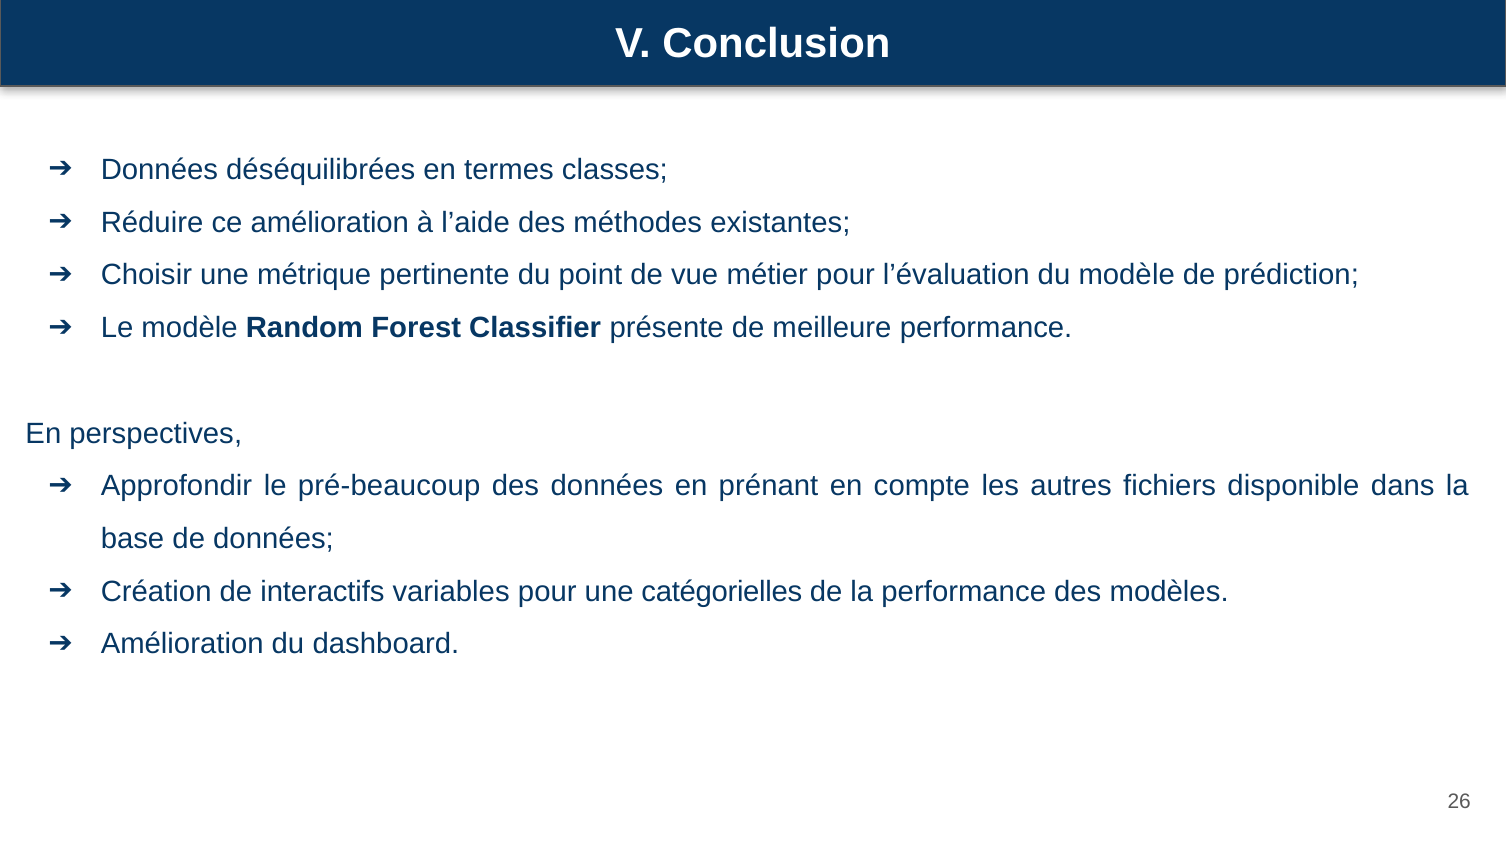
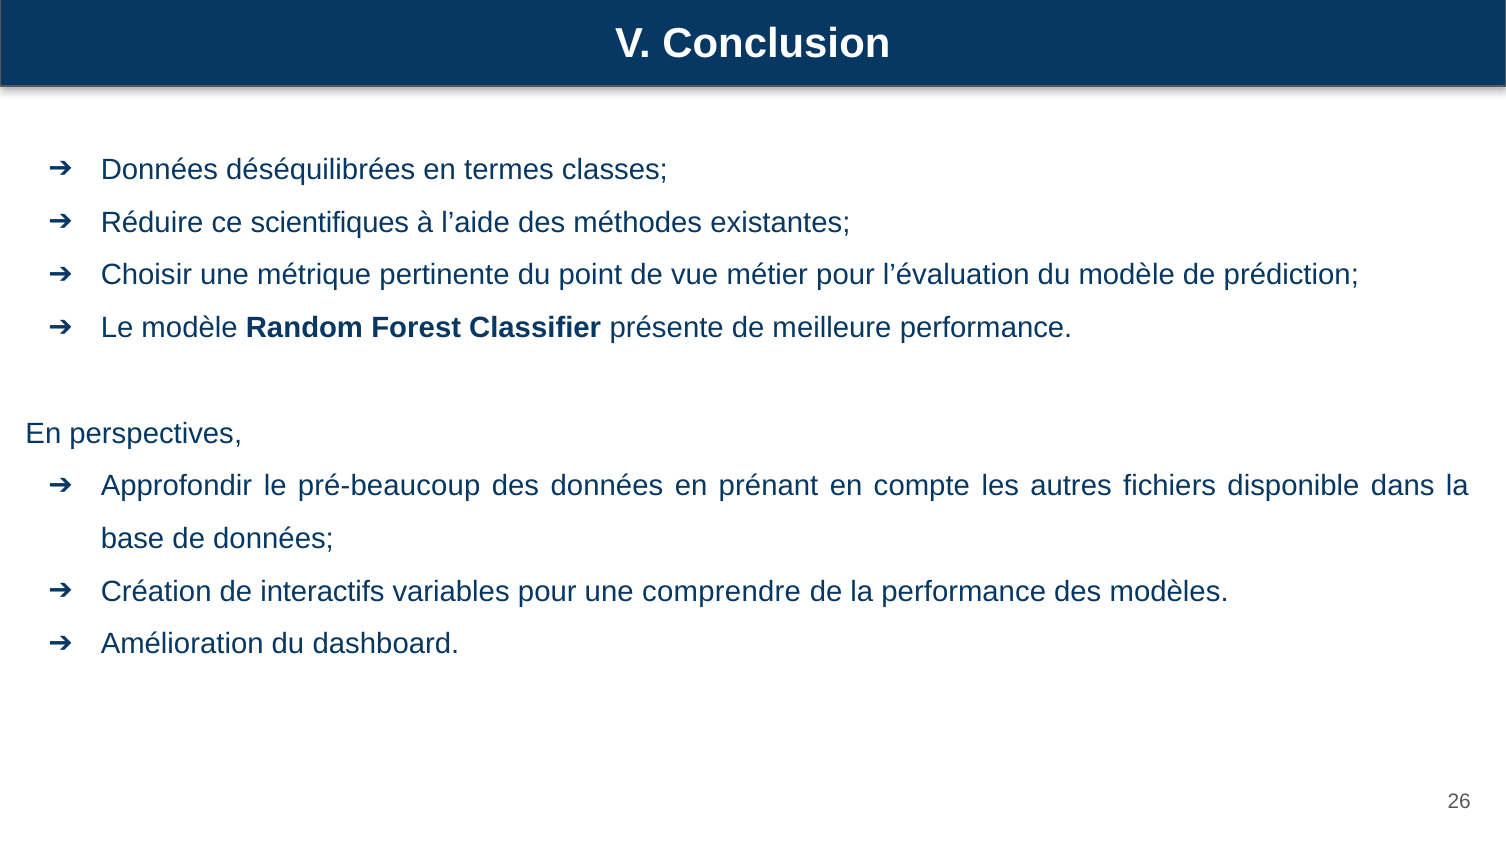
ce amélioration: amélioration -> scientifiques (330, 223)
catégorielles: catégorielles -> comprendre (722, 592)
